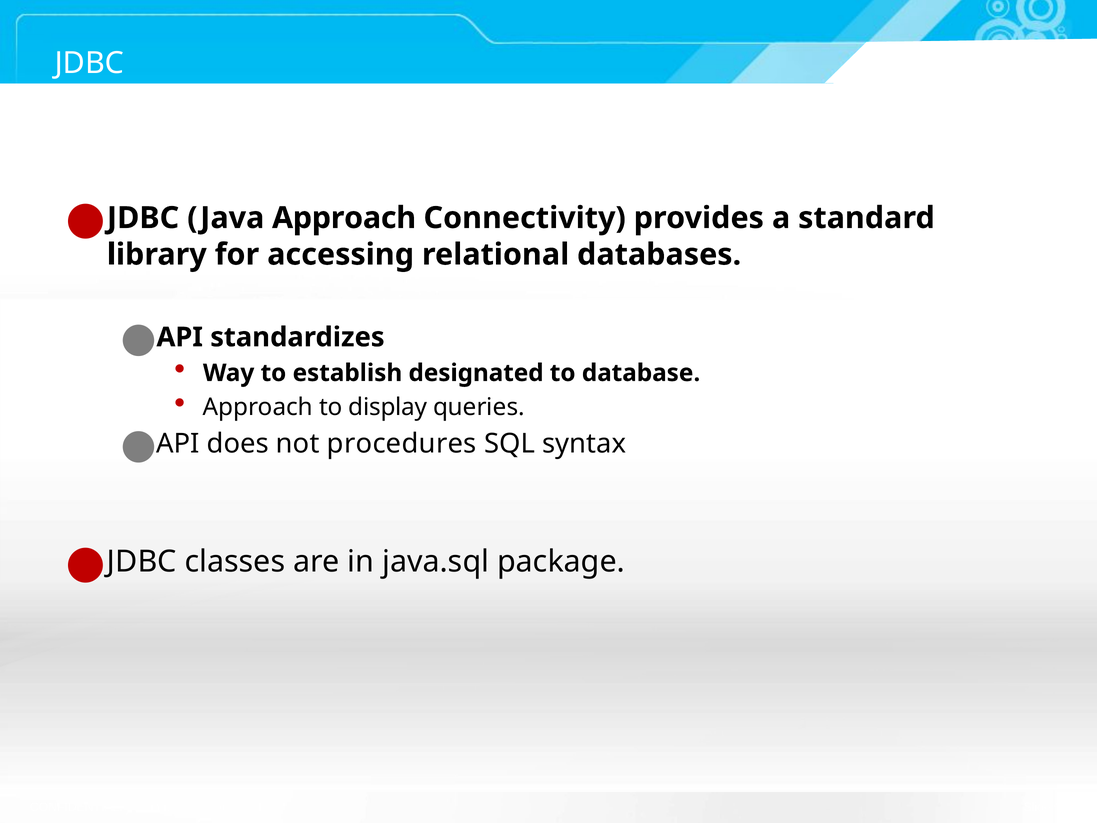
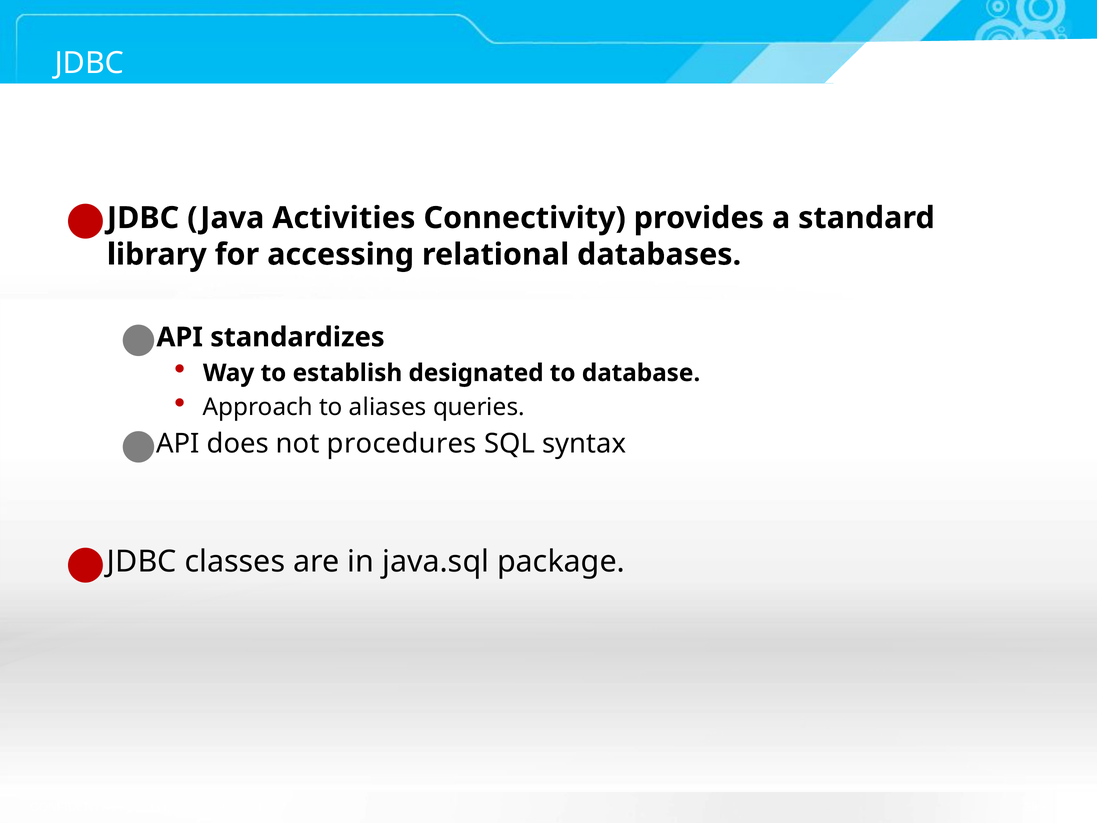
Java Approach: Approach -> Activities (344, 218)
display: display -> aliases (388, 407)
